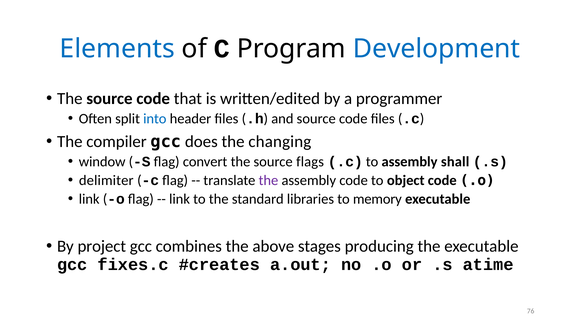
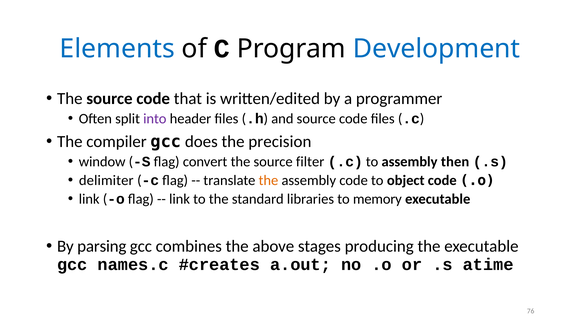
into colour: blue -> purple (155, 119)
changing: changing -> precision (280, 142)
flags: flags -> filter (310, 162)
shall: shall -> then (455, 162)
the colour: purple -> orange (268, 180)
project: project -> parsing (102, 246)
fixes.c: fixes.c -> names.c (133, 265)
